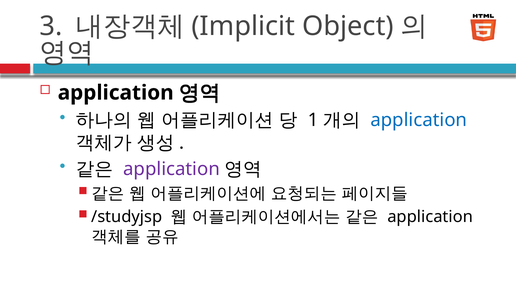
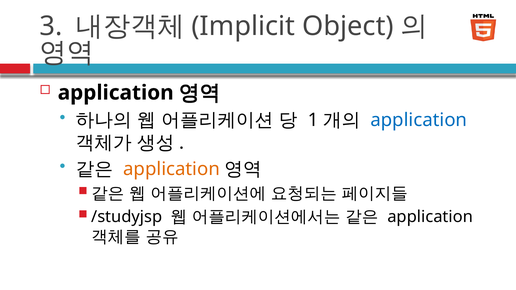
application colour: purple -> orange (172, 169)
